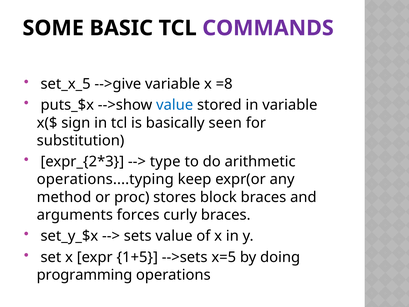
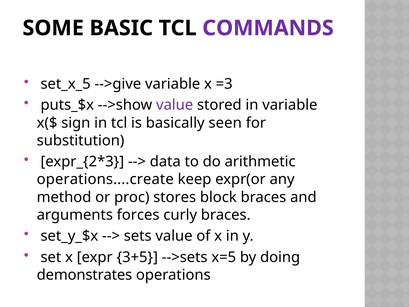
=8: =8 -> =3 (224, 84)
value colour: blue -> purple (175, 105)
type: type -> data (165, 162)
operations....typing: operations....typing -> operations....create (105, 179)
1+5: 1+5 -> 3+5 (137, 257)
programming: programming -> demonstrates (84, 275)
